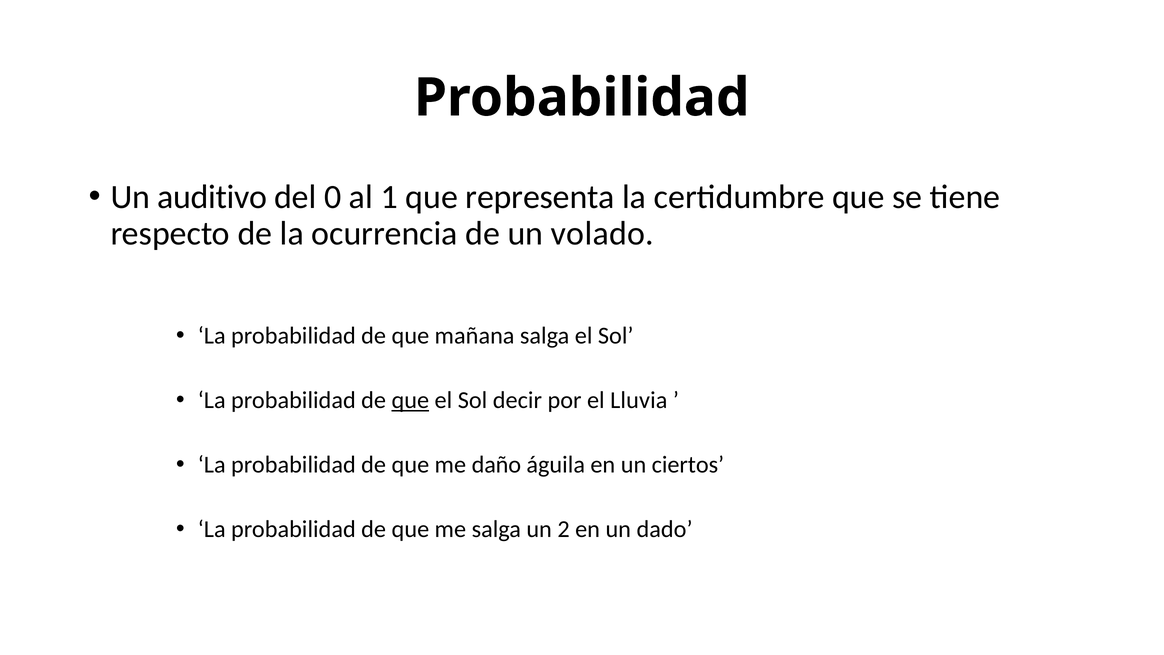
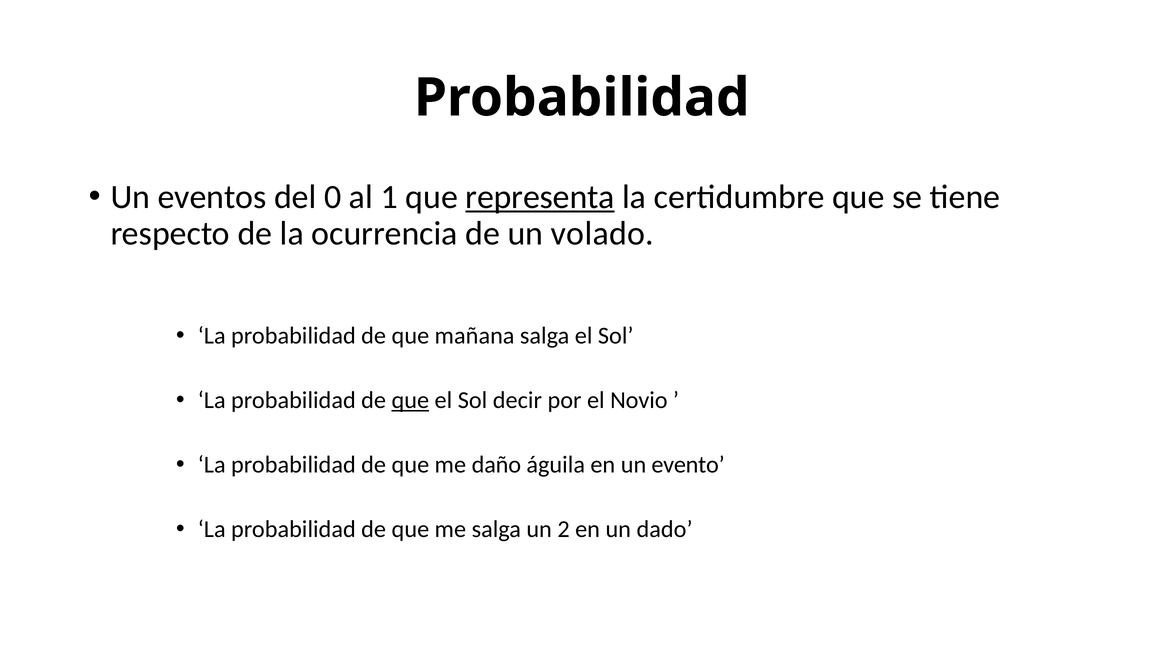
auditivo: auditivo -> eventos (212, 197)
representa underline: none -> present (540, 197)
Lluvia: Lluvia -> Novio (639, 400)
ciertos: ciertos -> evento (688, 464)
